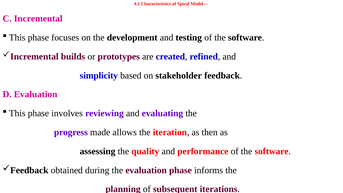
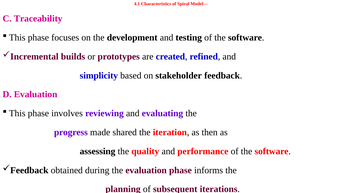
Incremental: Incremental -> Traceability (38, 19)
allows: allows -> shared (125, 132)
